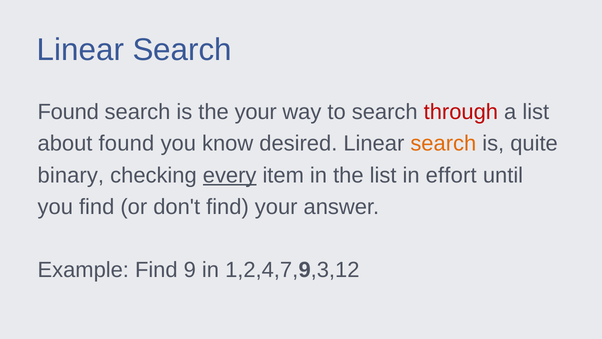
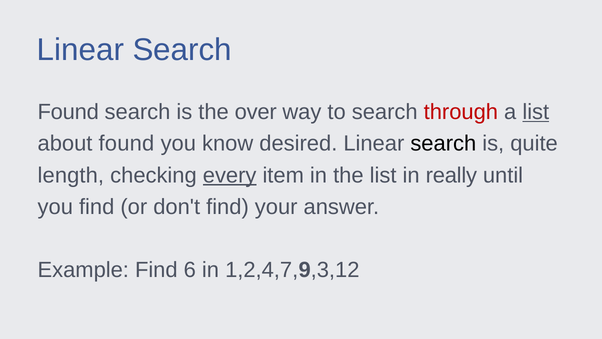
the your: your -> over (256, 112)
list underline: none -> present (536, 112)
search colour: orange -> black (443, 144)
binary: binary -> length (71, 175)
effort: effort -> really (451, 175)
9: 9 -> 6 (190, 270)
